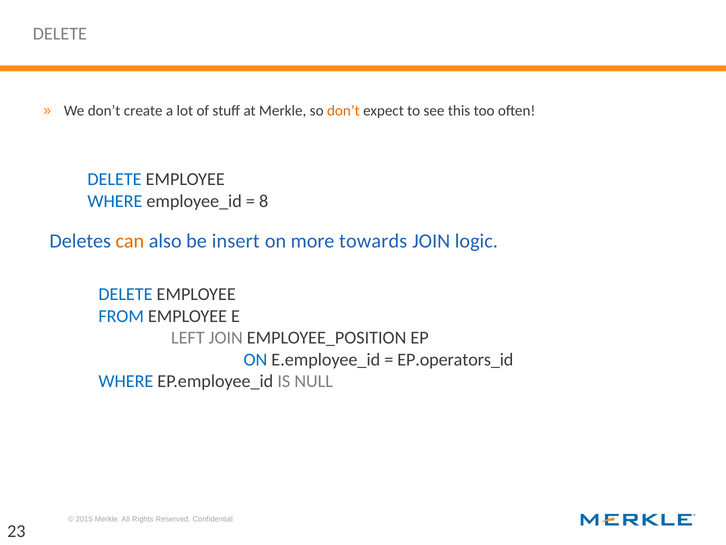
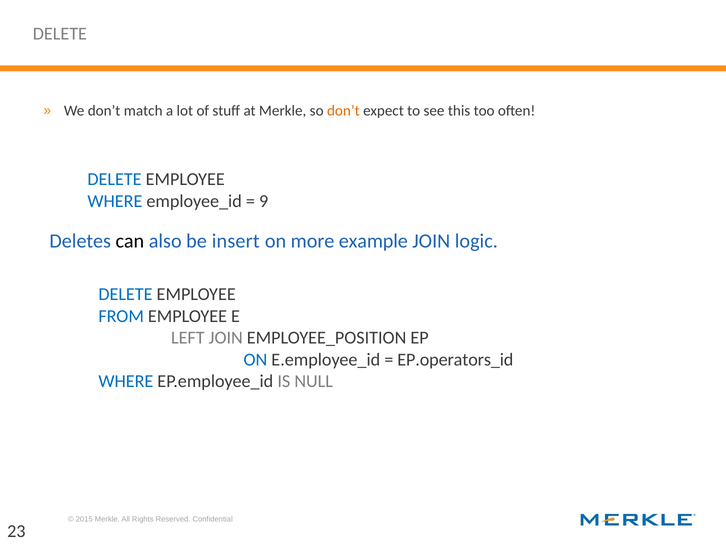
create: create -> match (143, 111)
8: 8 -> 9 (264, 201)
can colour: orange -> black (130, 241)
towards: towards -> example (373, 241)
